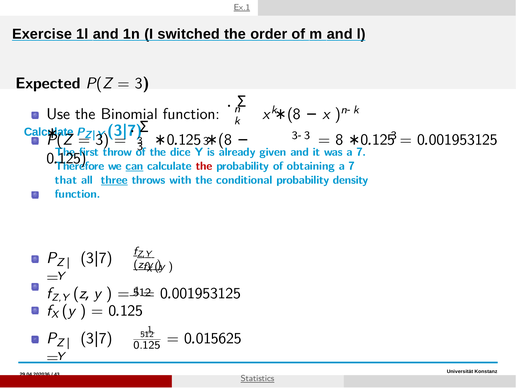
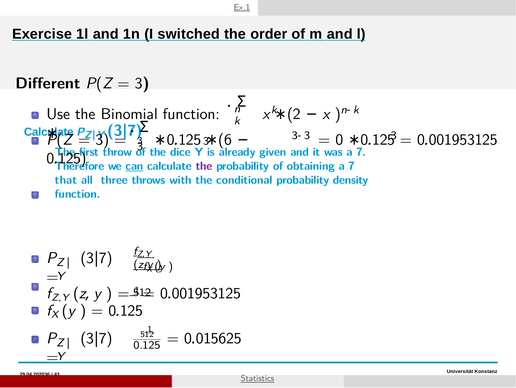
Expected: Expected -> Different (48, 83)
8: 8 -> 2 (294, 114)
8: 8 -> 6 (225, 139)
8: 8 -> 0 (339, 139)
the colour: red -> purple (204, 166)
three underline: present -> none (114, 180)
